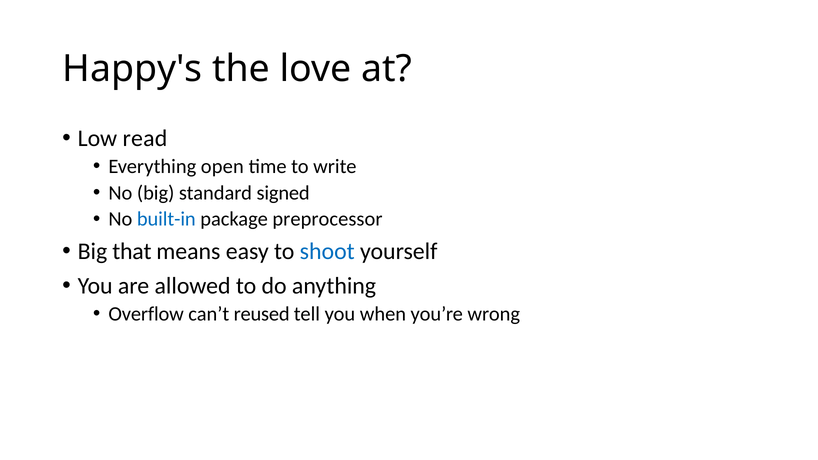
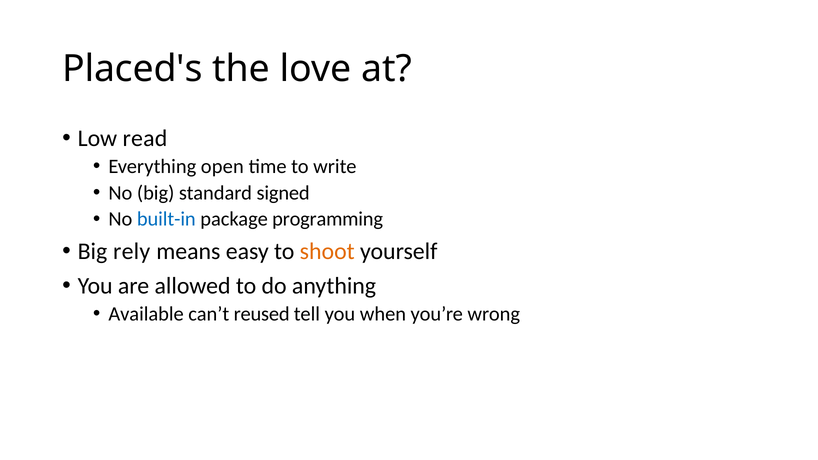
Happy's: Happy's -> Placed's (132, 69)
preprocessor: preprocessor -> programming (328, 219)
that: that -> rely (132, 252)
shoot colour: blue -> orange (327, 252)
Overflow: Overflow -> Available (146, 314)
